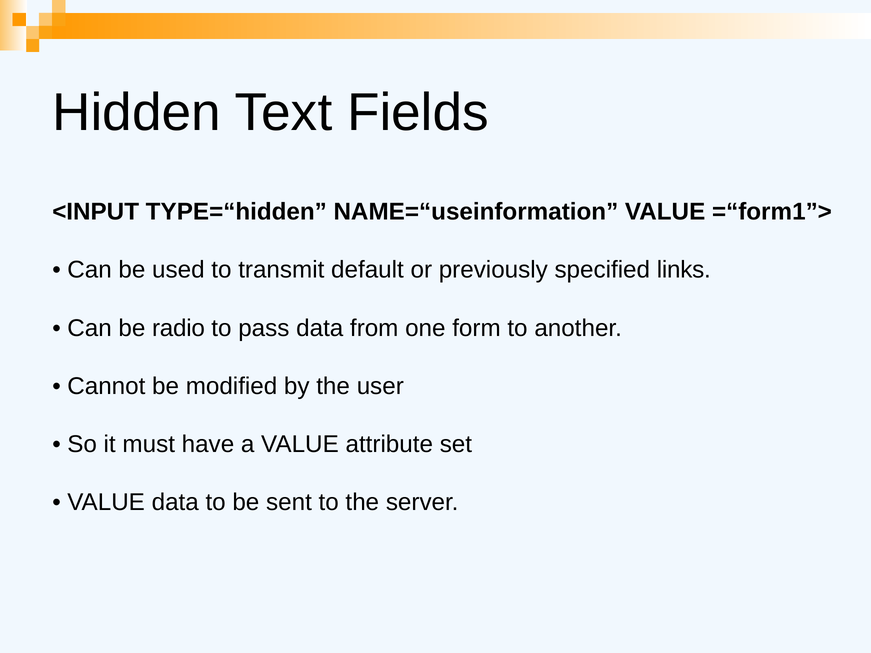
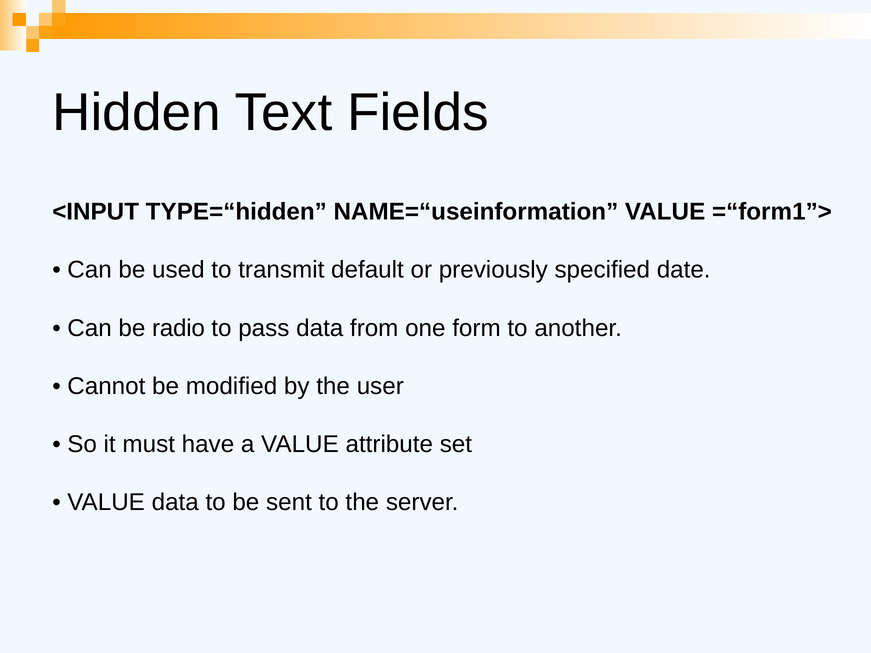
links: links -> date (684, 270)
